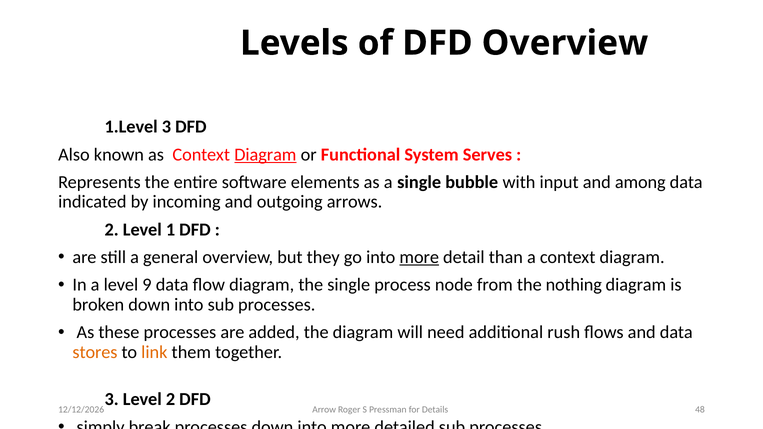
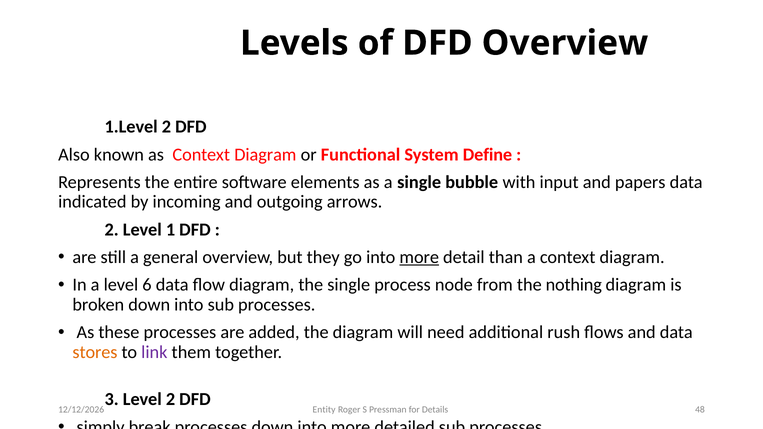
1.Level 3: 3 -> 2 (166, 127)
Diagram underline: present -> none (265, 155)
Serves: Serves -> Define (487, 155)
among: among -> papers (640, 182)
9: 9 -> 6 (147, 285)
link colour: orange -> purple (154, 352)
Arrow: Arrow -> Entity (324, 410)
